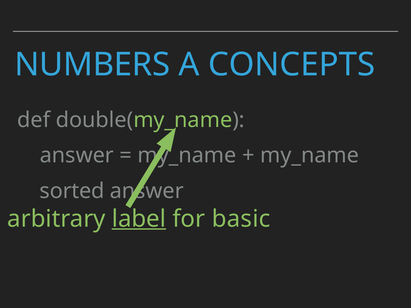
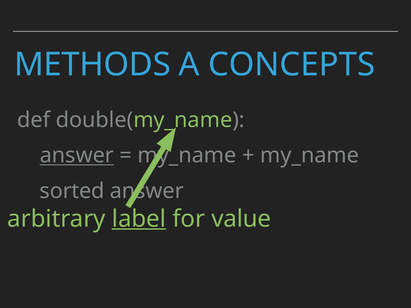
NUMBERS: NUMBERS -> METHODS (92, 65)
answer underline: none -> present (77, 156)
basic: basic -> value (241, 219)
